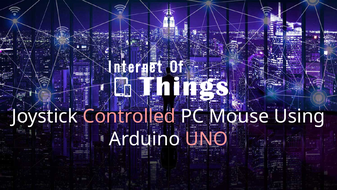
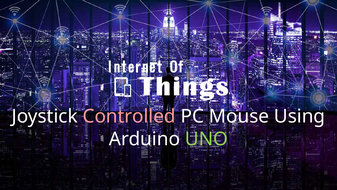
UNO colour: pink -> light green (206, 139)
